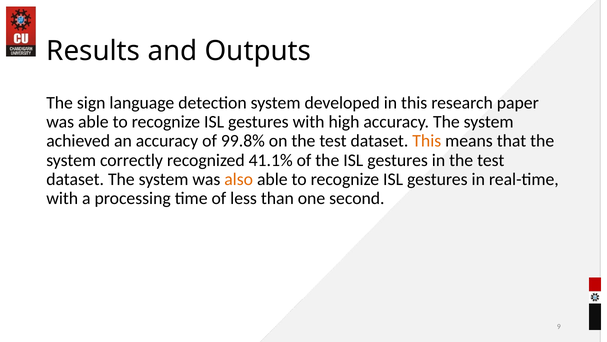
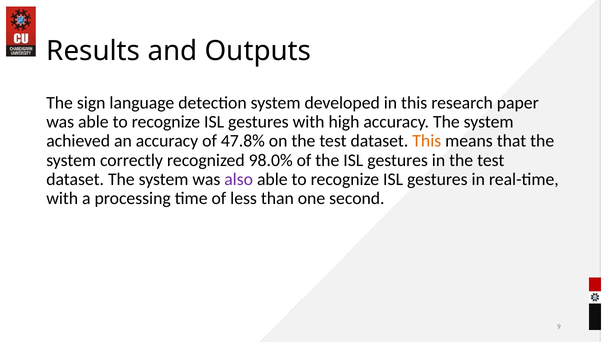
99.8%: 99.8% -> 47.8% (243, 141)
41.1%: 41.1% -> 98.0% (271, 160)
also colour: orange -> purple (239, 179)
